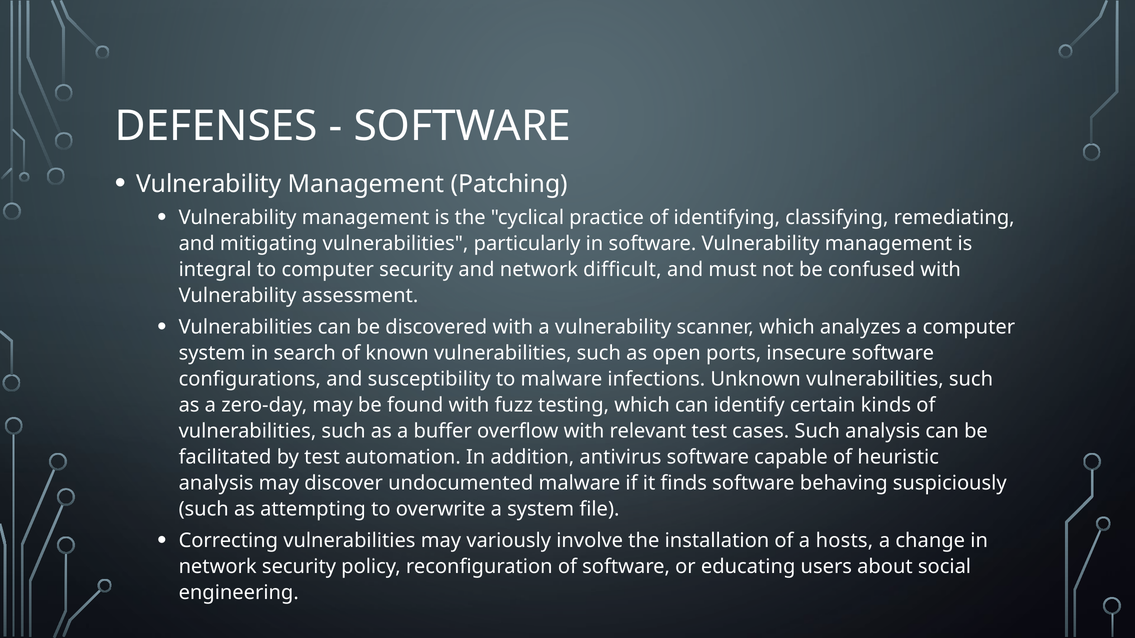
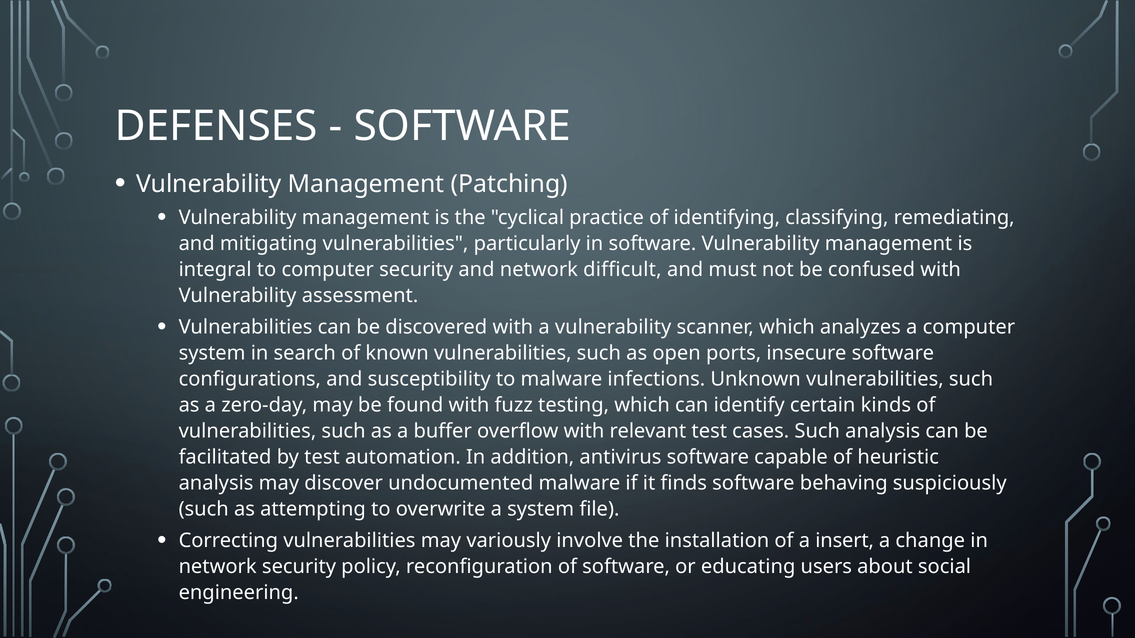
hosts: hosts -> insert (845, 541)
